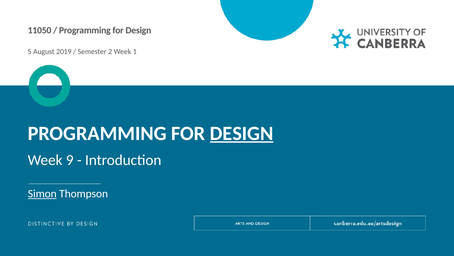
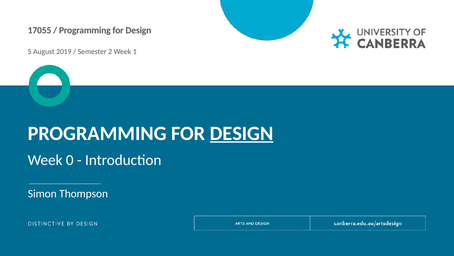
11050: 11050 -> 17055 (40, 30)
9: 9 -> 0 (70, 160)
Simon underline: present -> none (42, 193)
